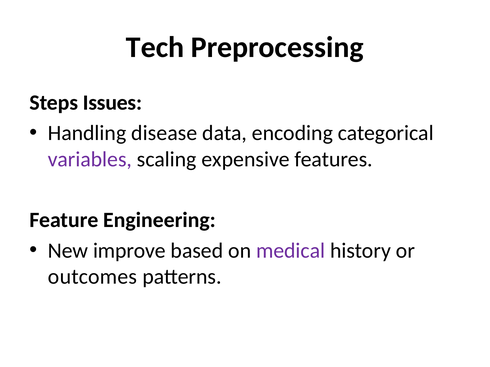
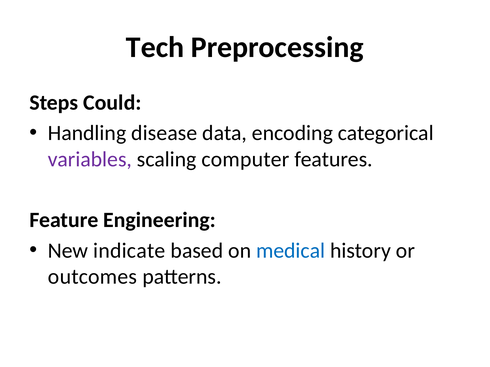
Issues: Issues -> Could (112, 103)
expensive: expensive -> computer (245, 159)
improve: improve -> indicate (129, 251)
medical colour: purple -> blue (291, 251)
